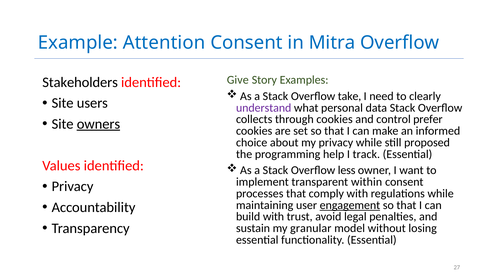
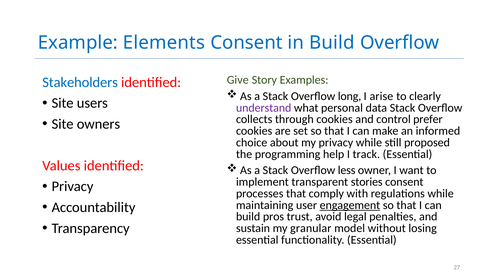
Attention: Attention -> Elements (164, 43)
in Mitra: Mitra -> Build (332, 43)
Stakeholders colour: black -> blue (80, 82)
take: take -> long (350, 96)
need: need -> arise (381, 96)
owners underline: present -> none (98, 124)
within: within -> stories (367, 182)
build with: with -> pros (273, 217)
